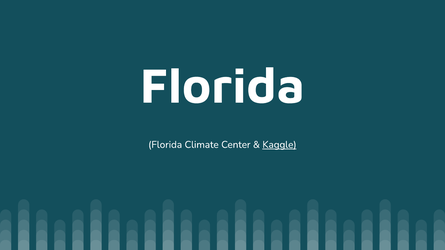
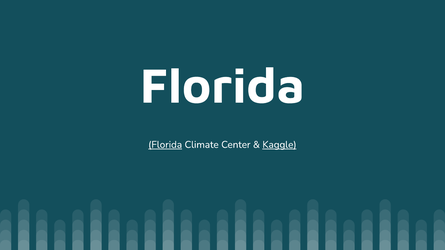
Florida underline: none -> present (165, 145)
